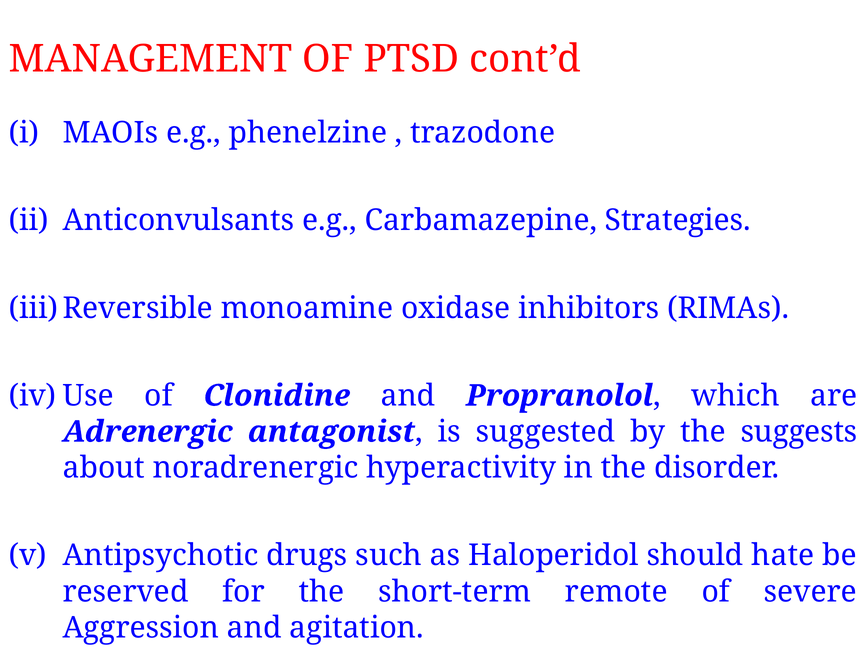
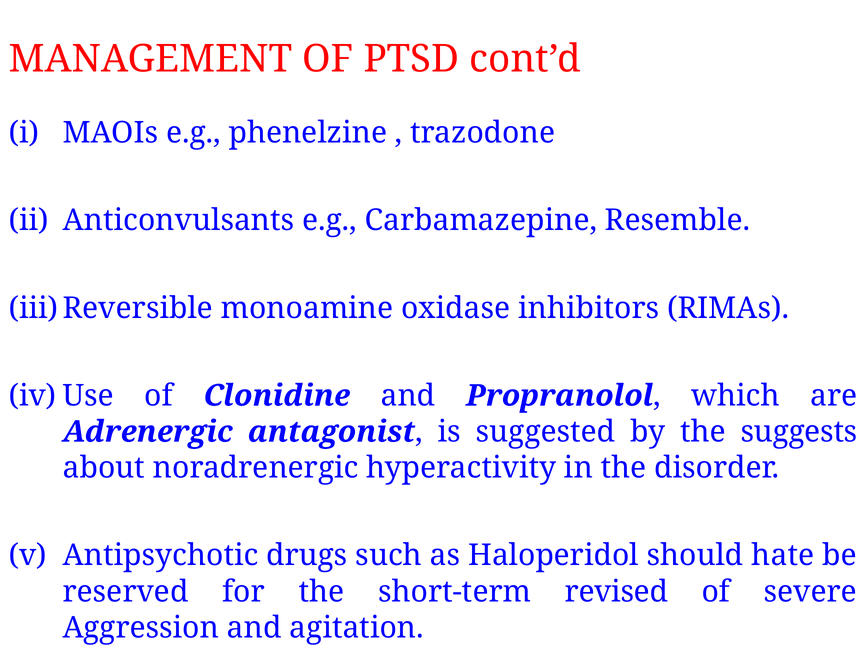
Strategies: Strategies -> Resemble (678, 220)
remote: remote -> revised (616, 591)
